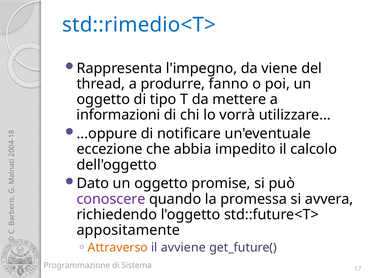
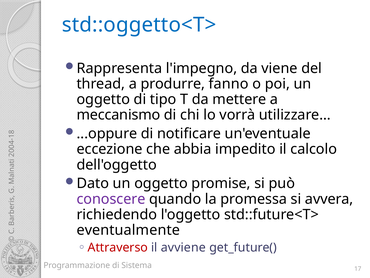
std::rimedio<T>: std::rimedio<T> -> std::oggetto<T> (139, 25)
informazioni: informazioni -> meccanismo (118, 115)
appositamente: appositamente -> eventualmente (128, 230)
Attraverso colour: orange -> red (118, 247)
